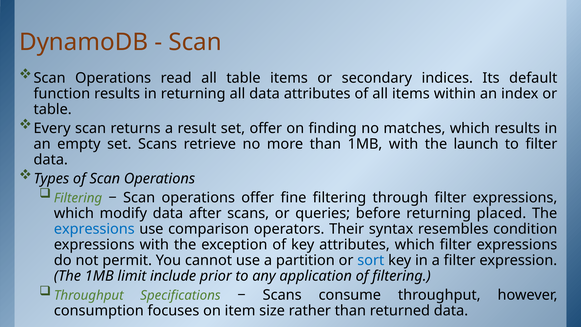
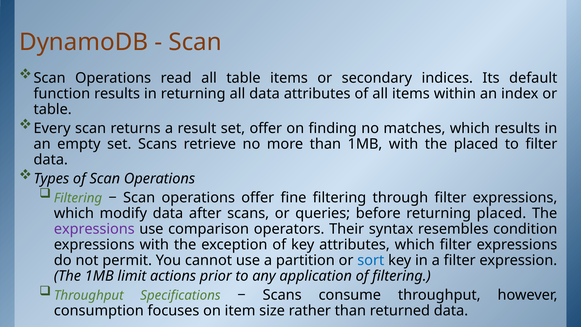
the launch: launch -> placed (476, 144)
expressions colour: blue -> purple (94, 229)
include: include -> actions (173, 276)
